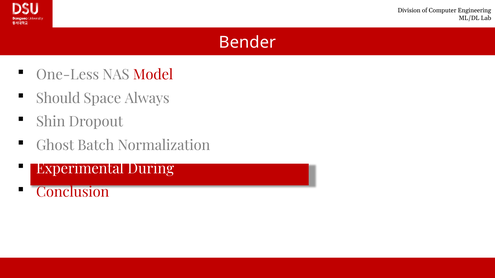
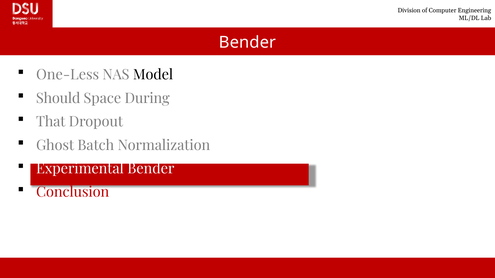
Model colour: red -> black (153, 75)
Always: Always -> During (147, 98)
Shin: Shin -> That (51, 122)
Experimental During: During -> Bender (151, 169)
